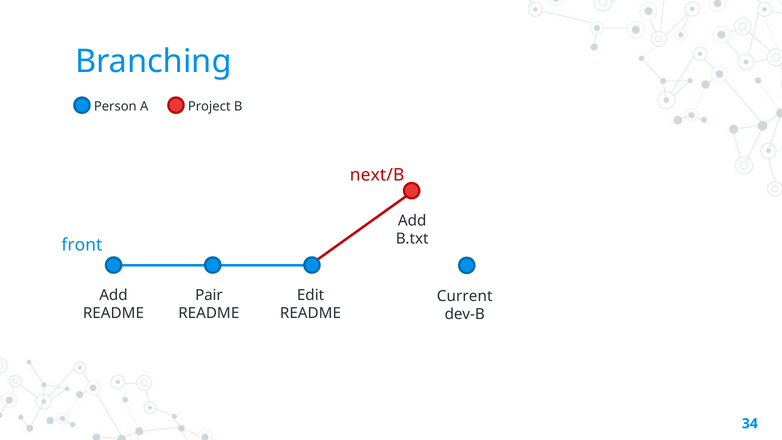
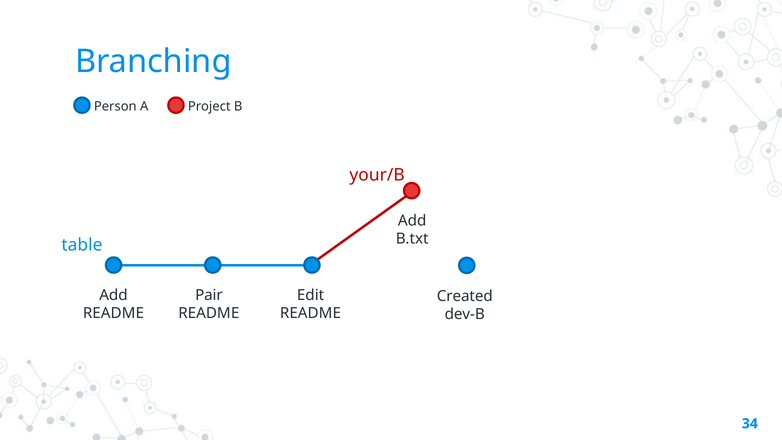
next/B: next/B -> your/B (377, 175)
front: front -> table (82, 245)
Current: Current -> Created (465, 296)
